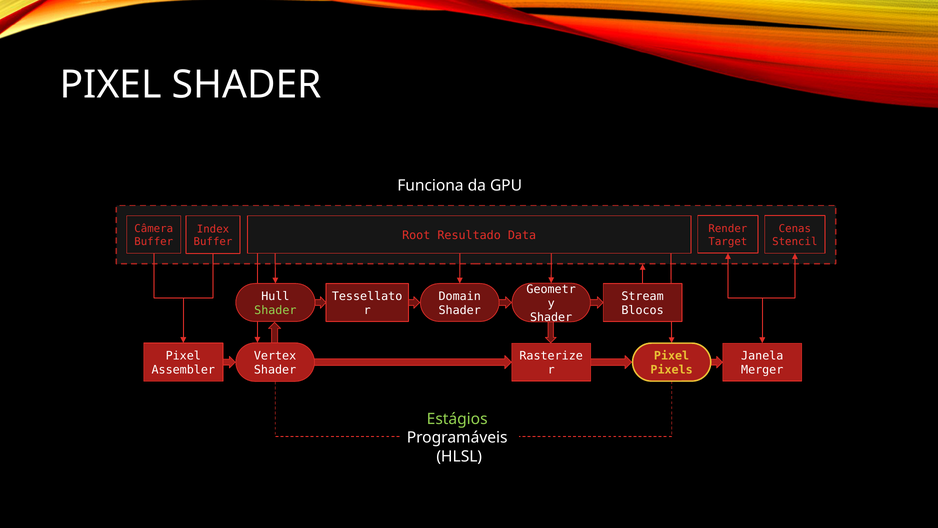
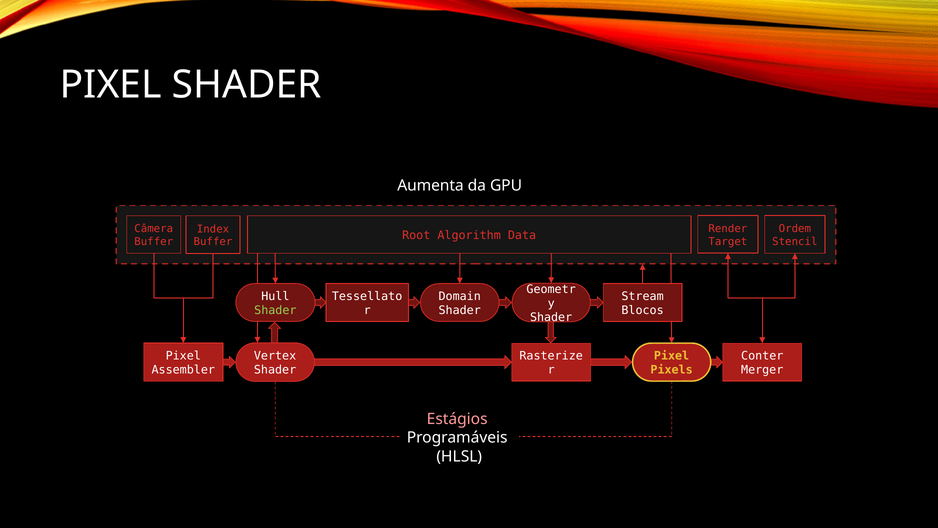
Funciona: Funciona -> Aumenta (430, 185)
Cenas: Cenas -> Ordem (795, 229)
Resultado: Resultado -> Algorithm (469, 235)
Janela: Janela -> Conter (762, 356)
Estágios colour: light green -> pink (457, 419)
